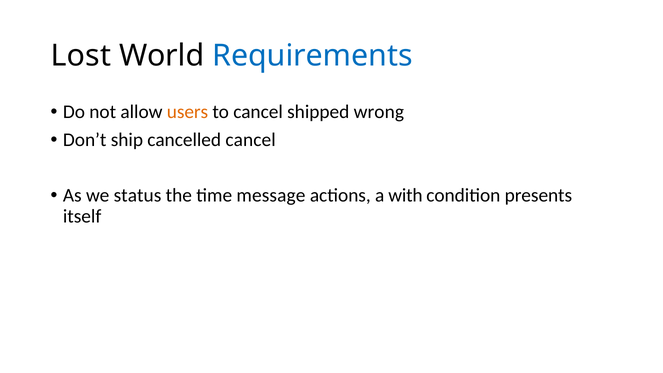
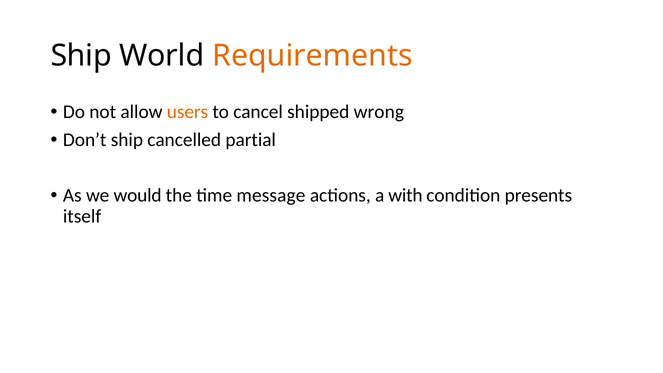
Lost: Lost -> Ship (81, 56)
Requirements colour: blue -> orange (312, 56)
cancelled cancel: cancel -> partial (251, 140)
status: status -> would (138, 195)
